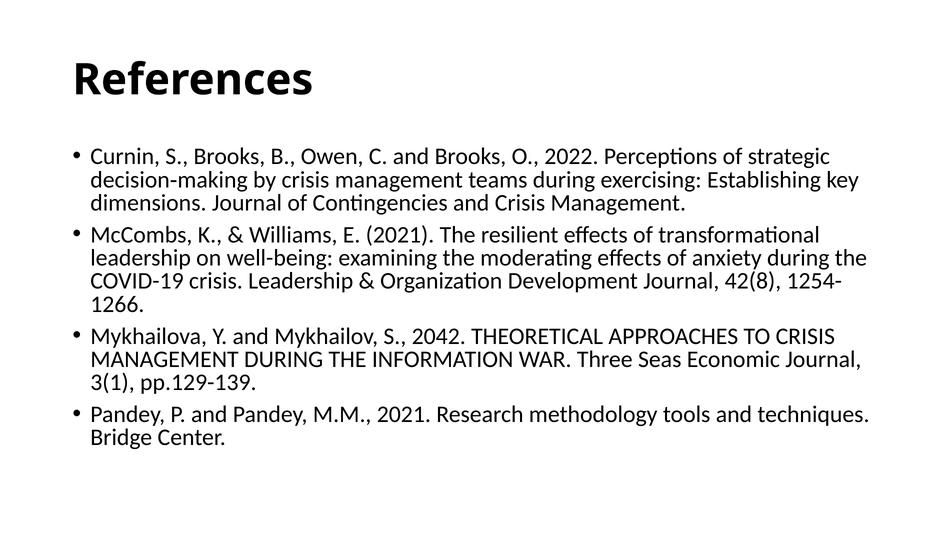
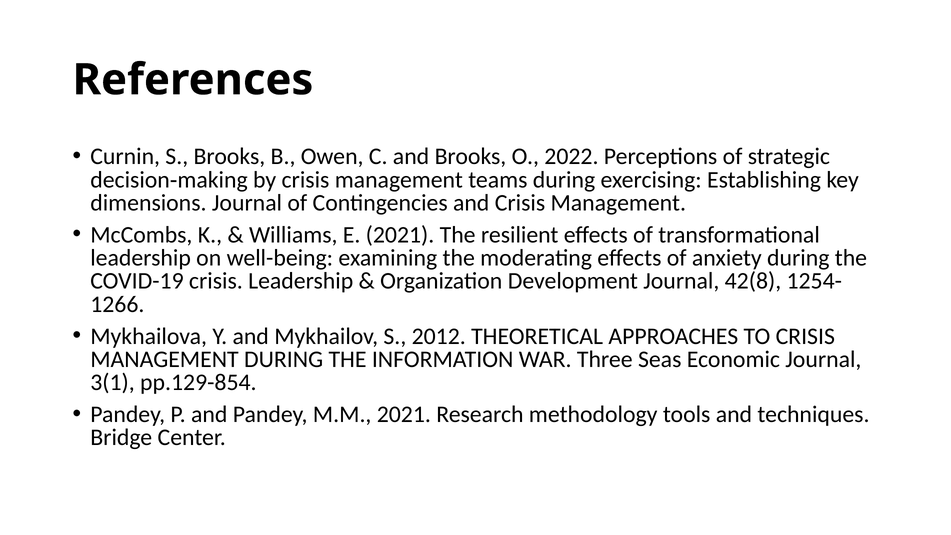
2042: 2042 -> 2012 (439, 336)
pp.129-139: pp.129-139 -> pp.129-854 (198, 382)
